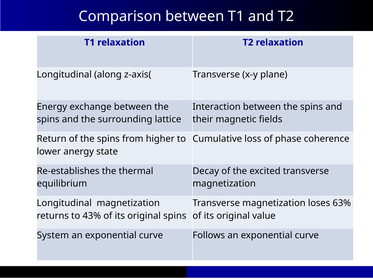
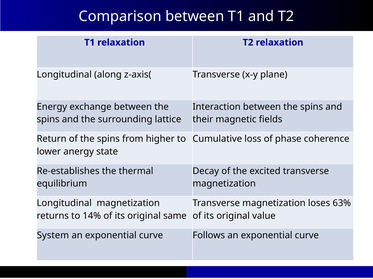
43%: 43% -> 14% (92, 216)
original spins: spins -> same (175, 216)
